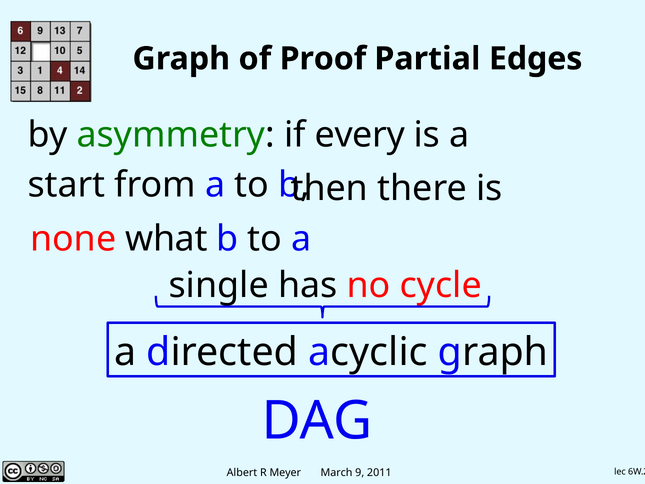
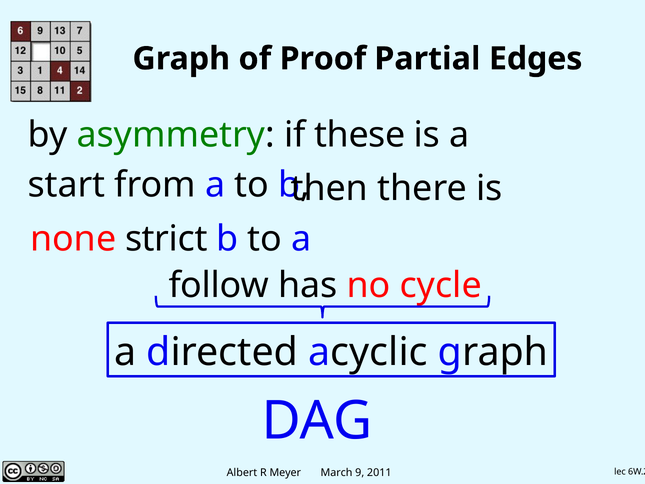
every: every -> these (360, 135)
what: what -> strict (166, 239)
single: single -> follow (219, 285)
